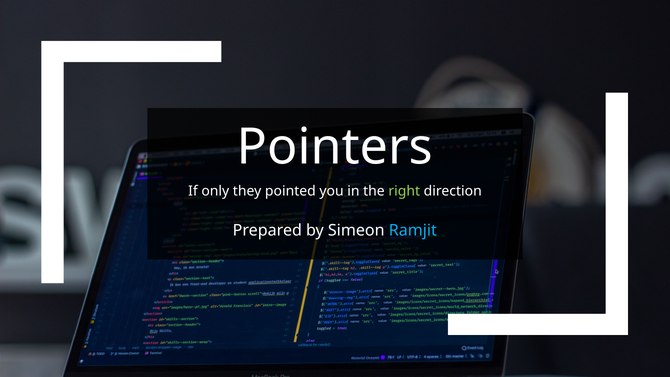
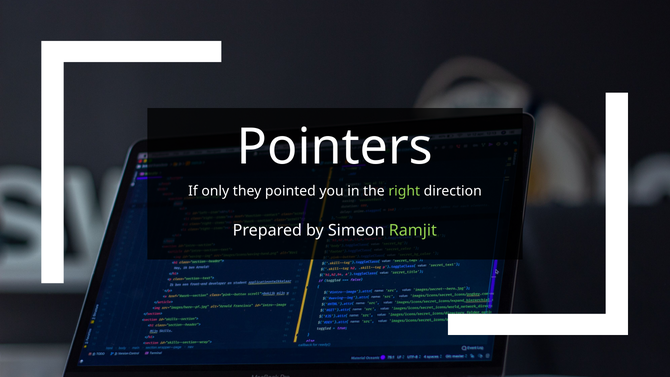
Ramjit colour: light blue -> light green (413, 230)
